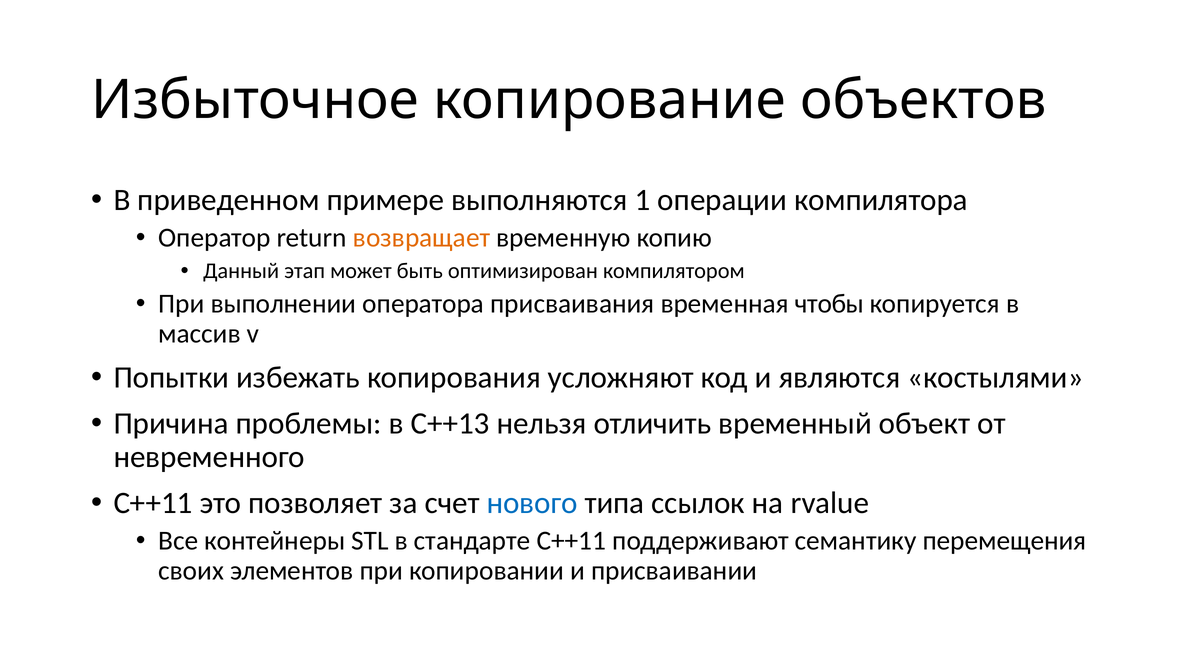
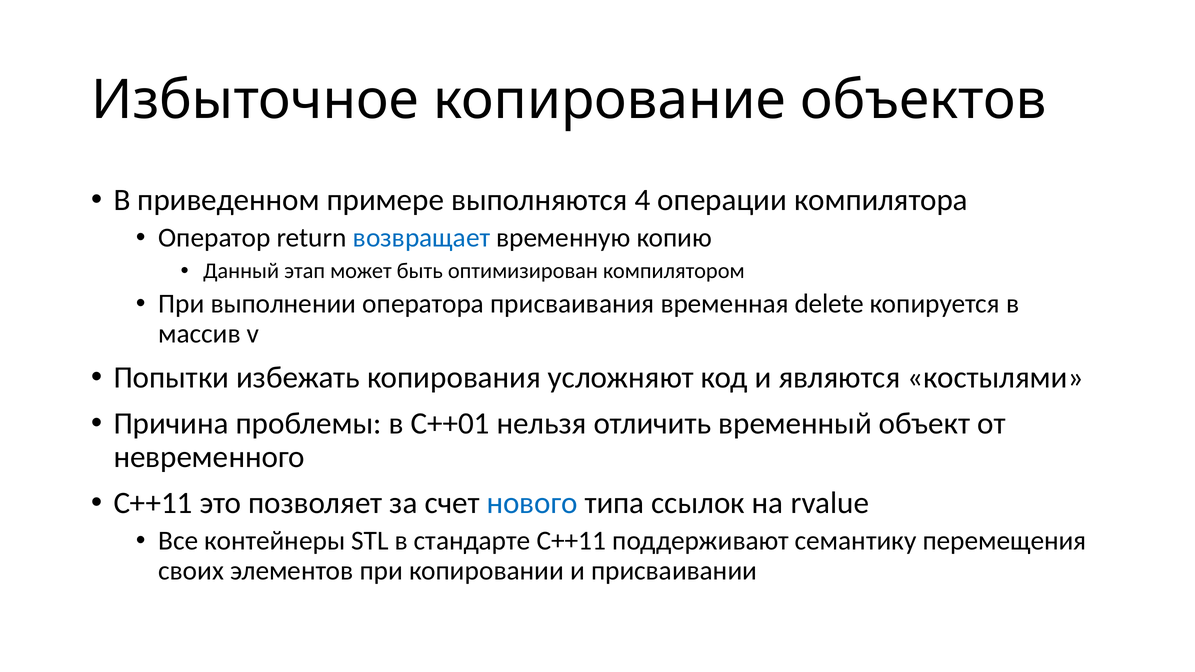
1: 1 -> 4 (642, 200)
возвращает colour: orange -> blue (422, 238)
чтобы: чтобы -> delete (829, 304)
C++13: C++13 -> C++01 (450, 424)
